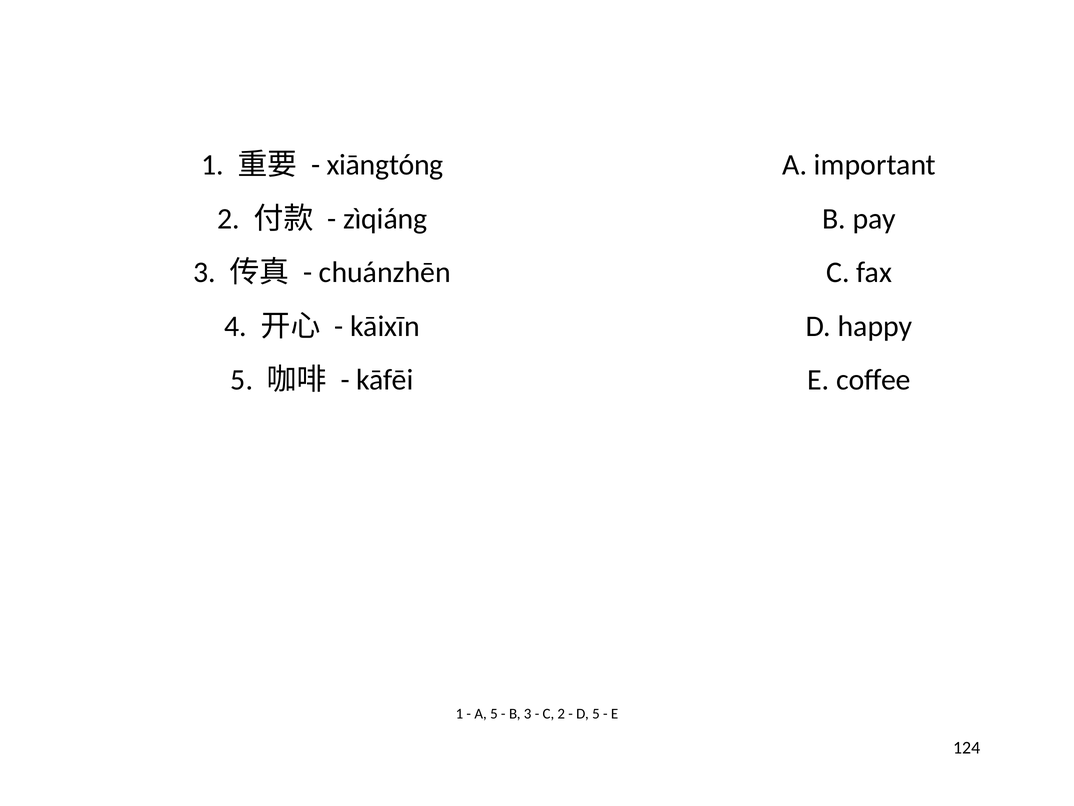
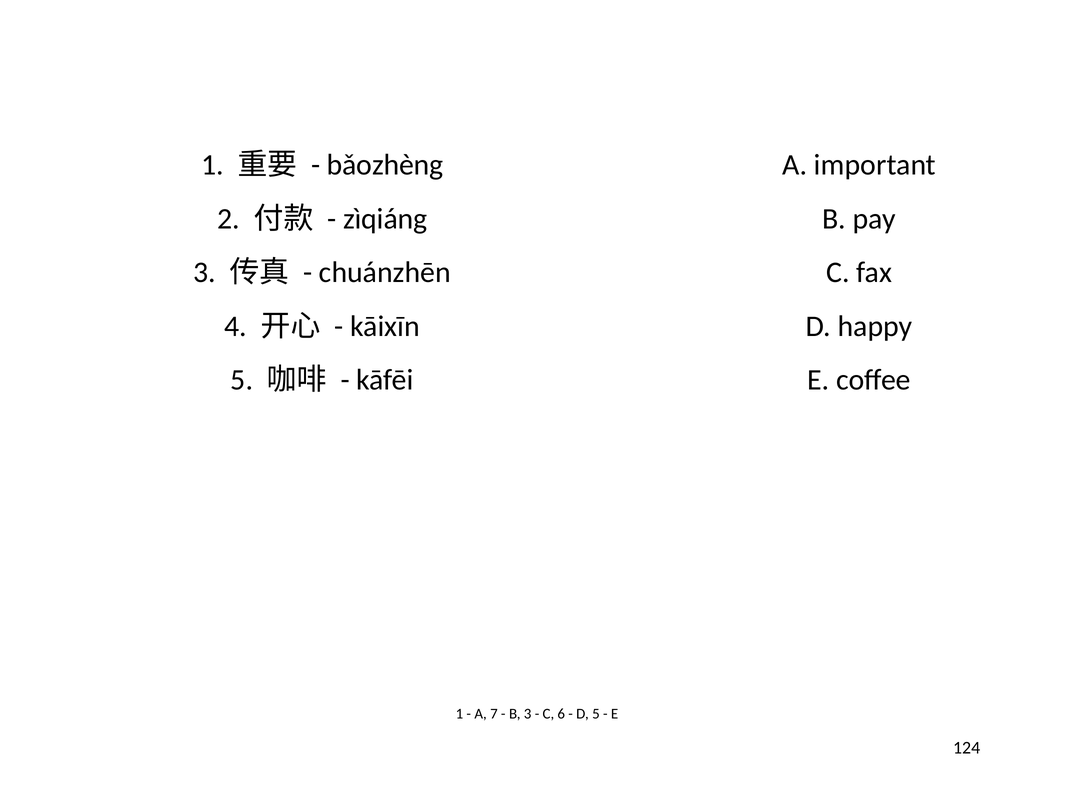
xiāngtóng: xiāngtóng -> bǎozhèng (385, 165)
A 5: 5 -> 7 (494, 713)
C 2: 2 -> 6 (561, 713)
